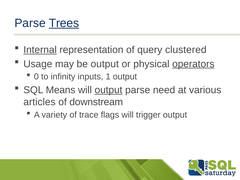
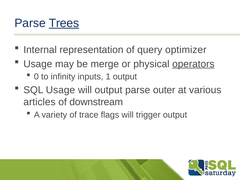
Internal underline: present -> none (40, 50)
clustered: clustered -> optimizer (186, 50)
be output: output -> merge (105, 64)
SQL Means: Means -> Usage (60, 90)
output underline: present -> none (109, 90)
need: need -> outer (164, 90)
